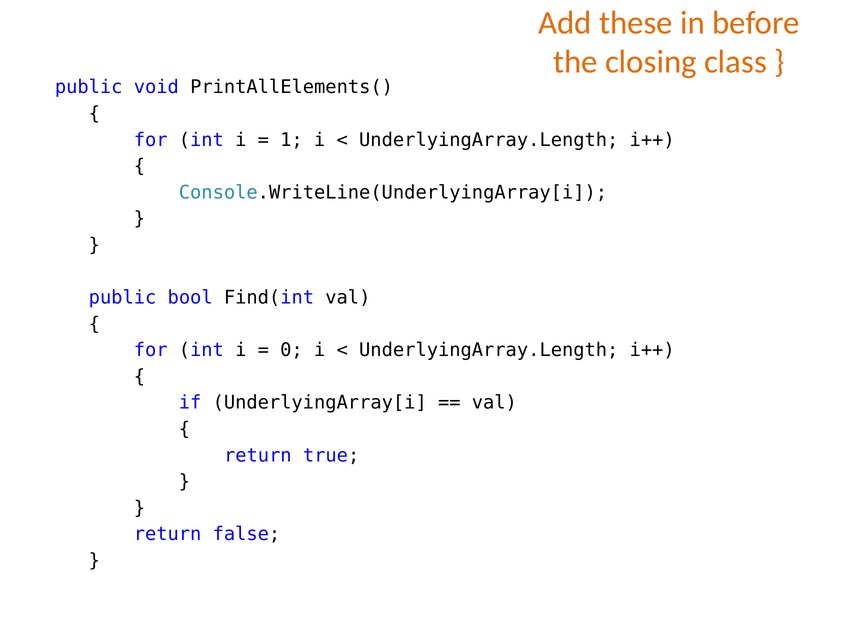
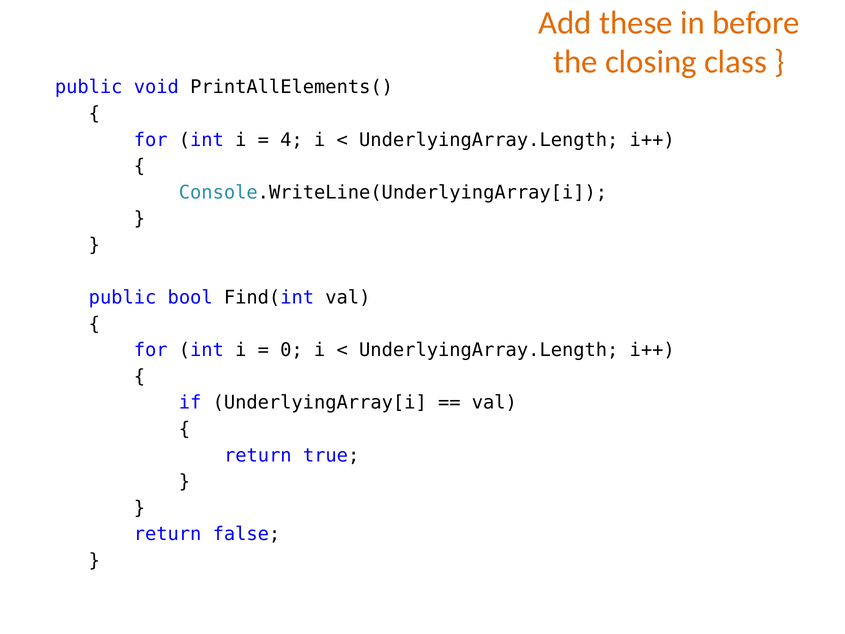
1: 1 -> 4 (291, 140)
